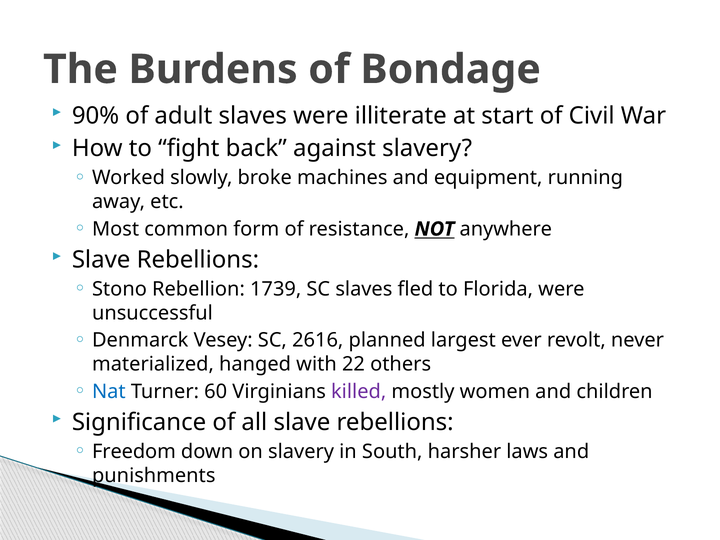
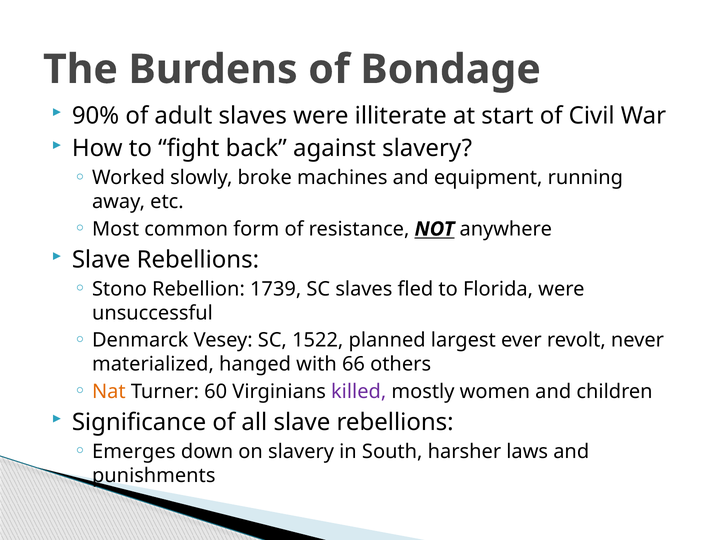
2616: 2616 -> 1522 (318, 340)
22: 22 -> 66 (354, 364)
Nat colour: blue -> orange (109, 392)
Freedom: Freedom -> Emerges (134, 452)
